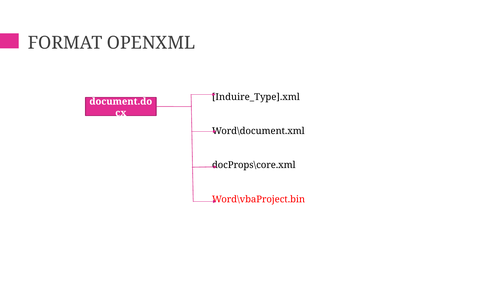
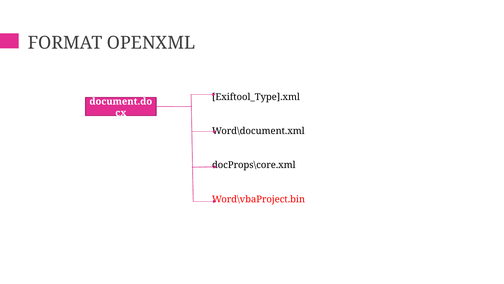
Induire_Type].xml: Induire_Type].xml -> Exiftool_Type].xml (256, 97)
